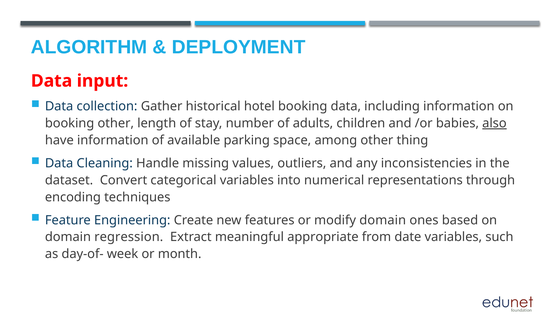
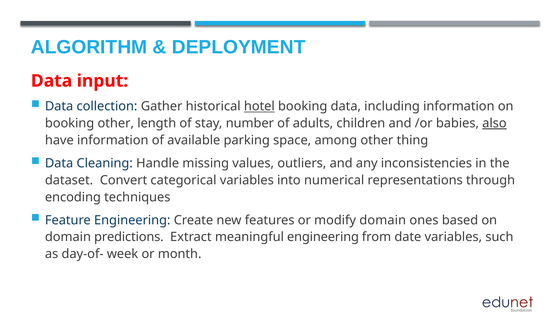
hotel underline: none -> present (259, 106)
regression: regression -> predictions (129, 237)
meaningful appropriate: appropriate -> engineering (323, 237)
